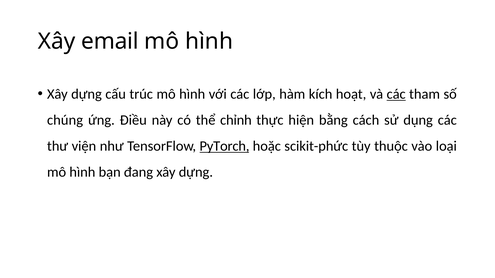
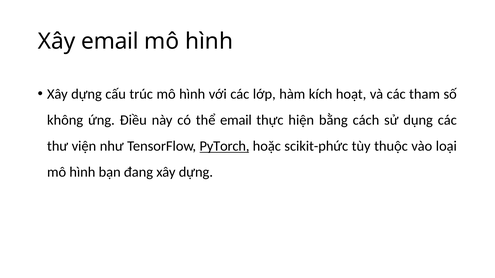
các underline: present -> none (396, 94)
chúng: chúng -> không (65, 120)
thể chỉnh: chỉnh -> email (236, 120)
